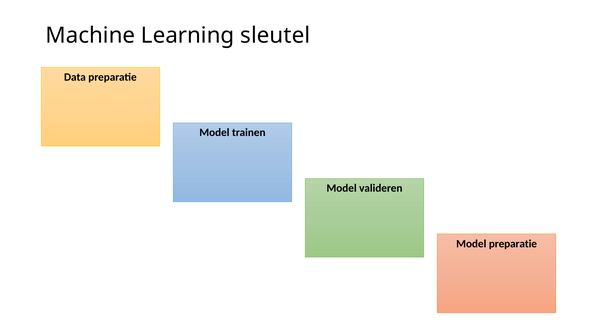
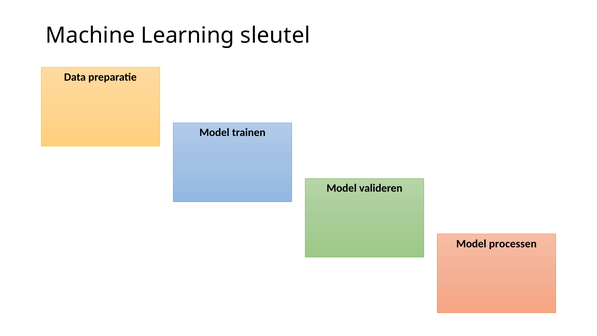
Model preparatie: preparatie -> processen (513, 244)
